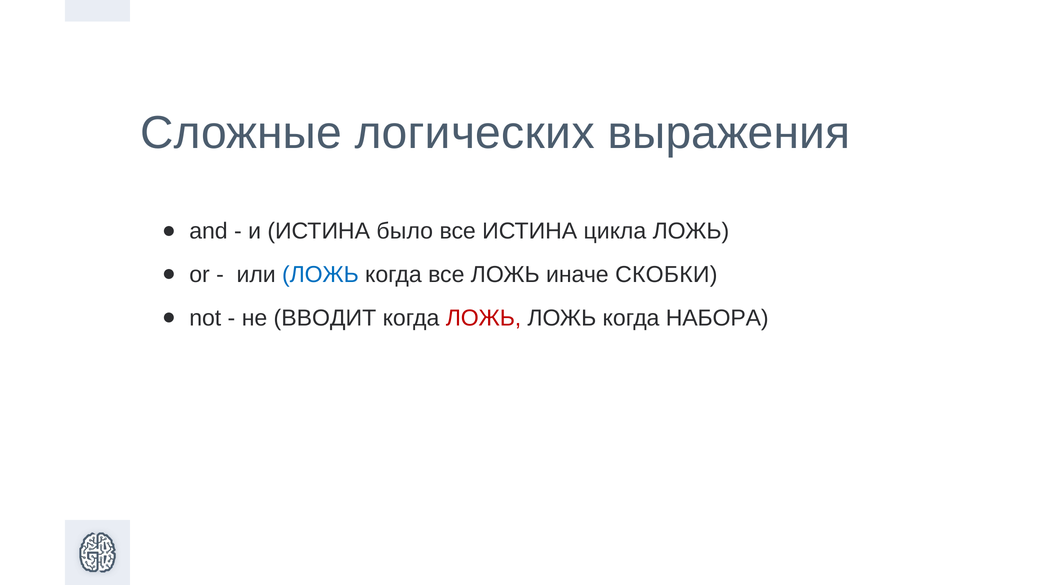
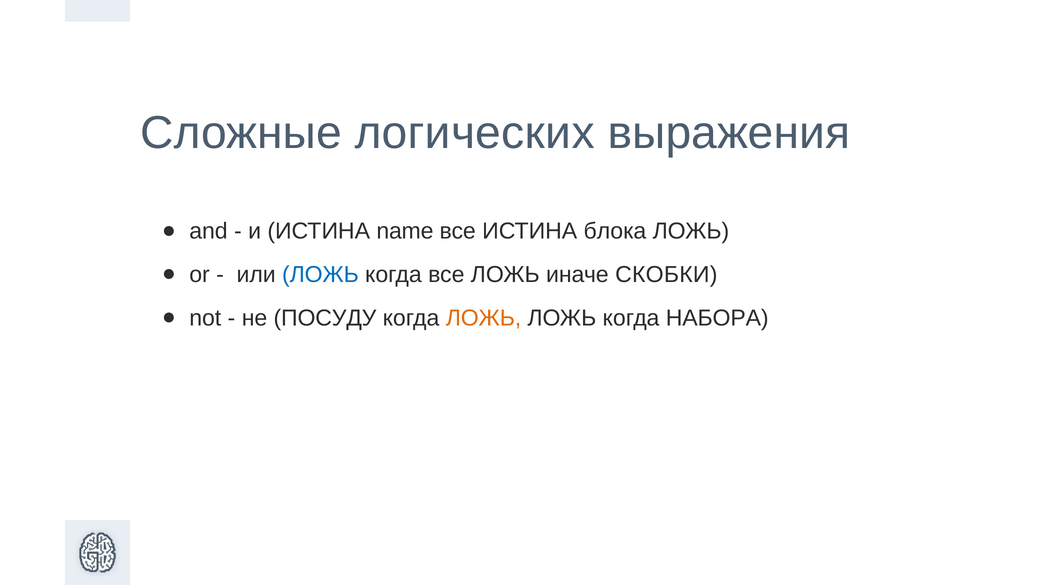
было: было -> name (405, 231)
цикла: цикла -> блока (615, 231)
ВВОДИТ: ВВОДИТ -> ПОСУДУ (325, 318)
ЛОЖЬ colour: red -> orange (484, 318)
